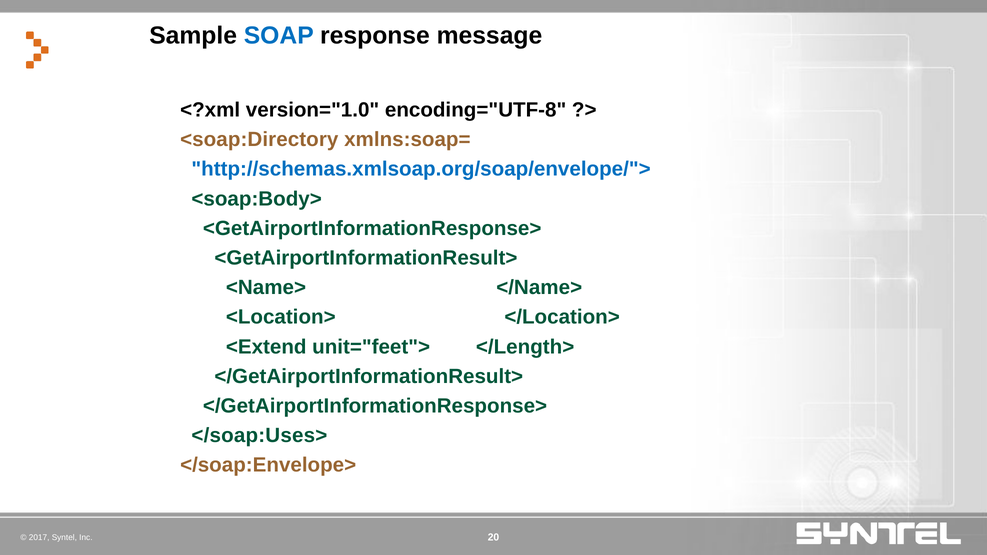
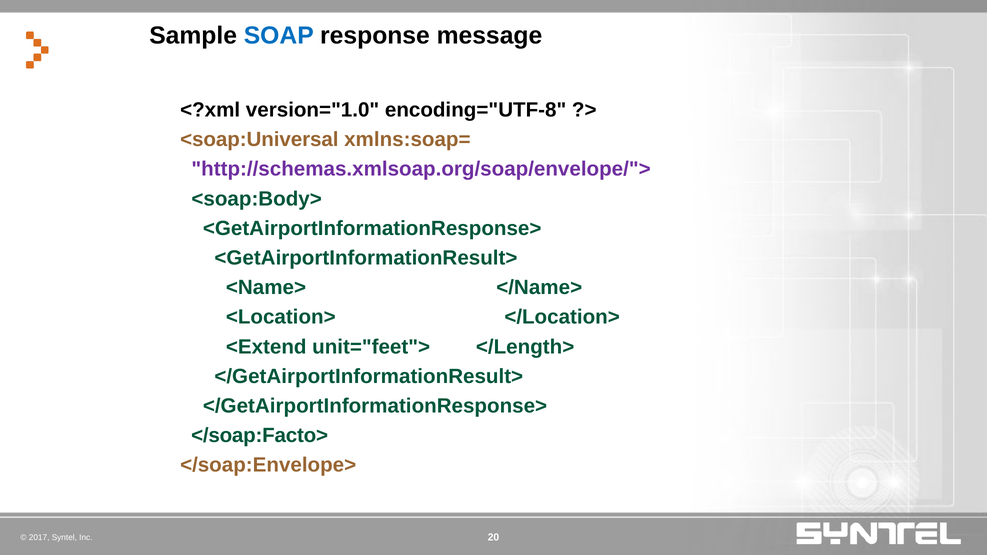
<soap:Directory: <soap:Directory -> <soap:Universal (259, 140)
http://schemas.xmlsoap.org/soap/envelope/"> colour: blue -> purple (421, 169)
</soap:Uses>: </soap:Uses> -> </soap:Facto> (260, 436)
